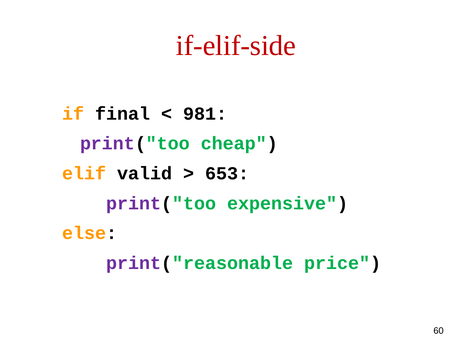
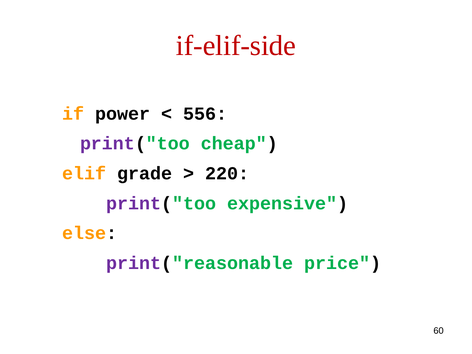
final: final -> power (123, 114)
981: 981 -> 556 (205, 114)
valid: valid -> grade (145, 173)
653: 653 -> 220 (227, 173)
